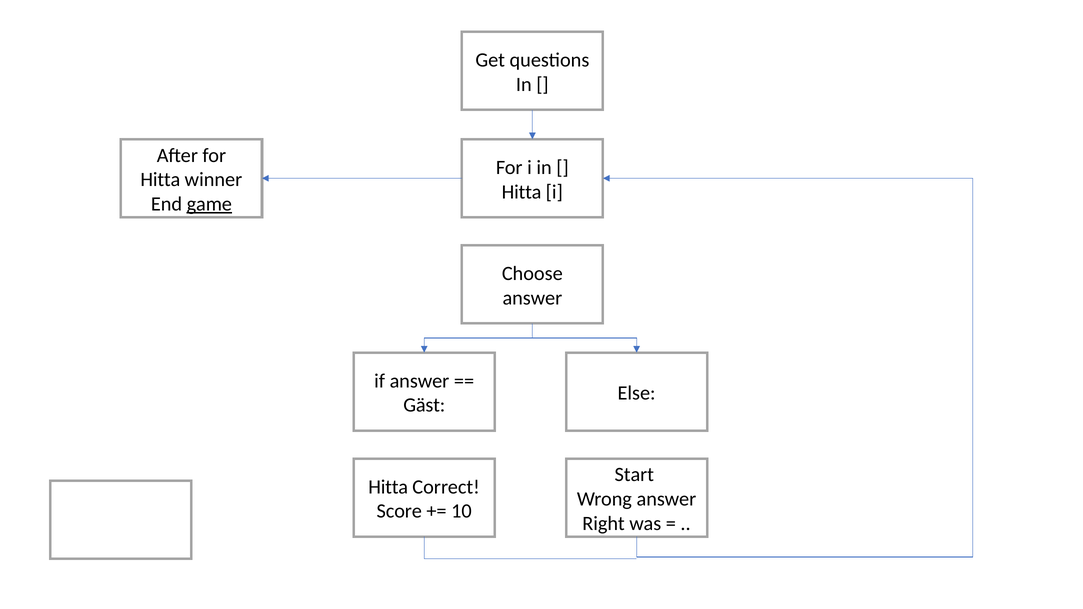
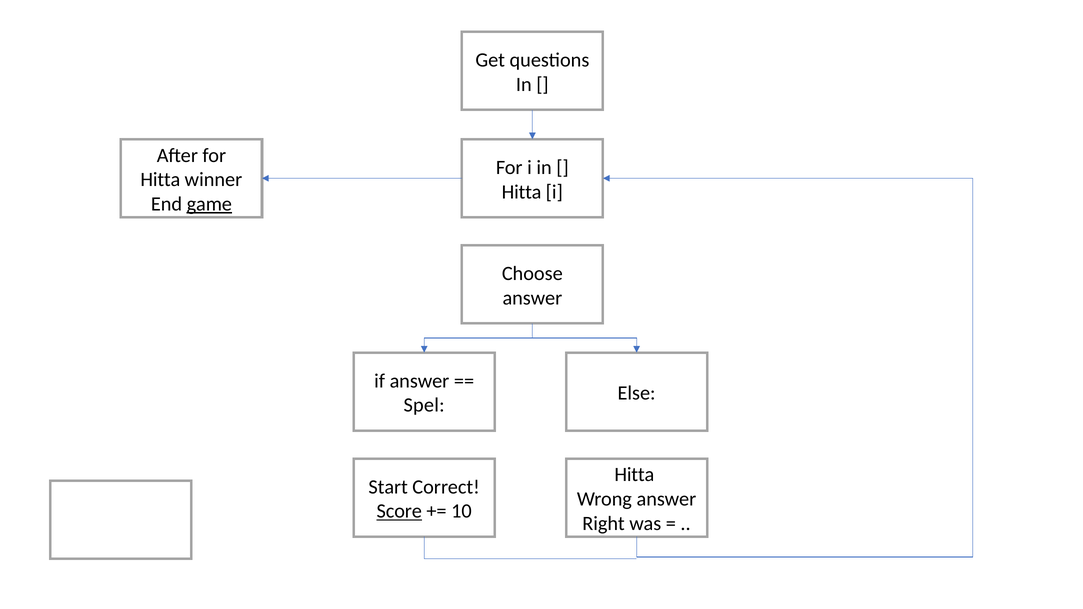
Gäst: Gäst -> Spel (424, 405)
Start: Start -> Hitta (634, 475)
Hitta: Hitta -> Start (388, 487)
Score underline: none -> present (399, 511)
